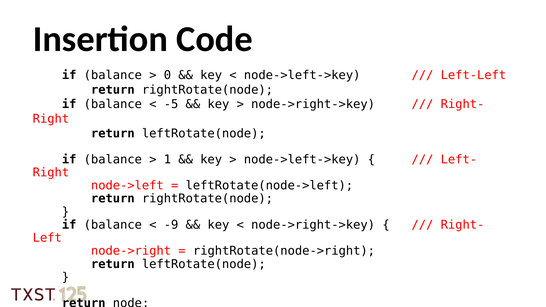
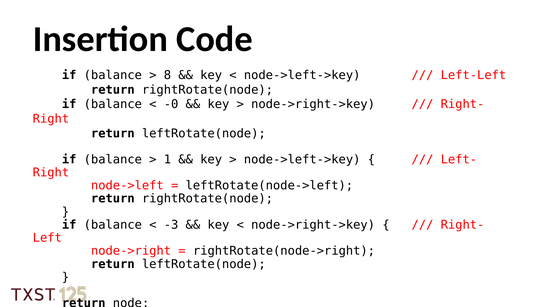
0: 0 -> 8 (167, 75)
-5: -5 -> -0 (171, 104)
-9: -9 -> -3 (171, 225)
